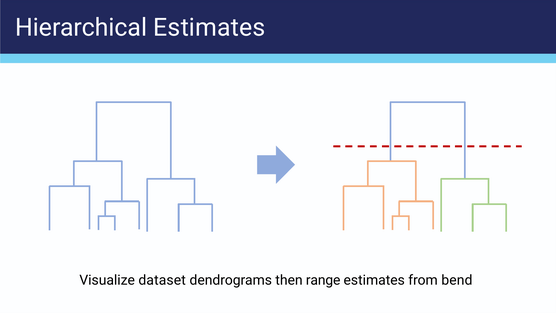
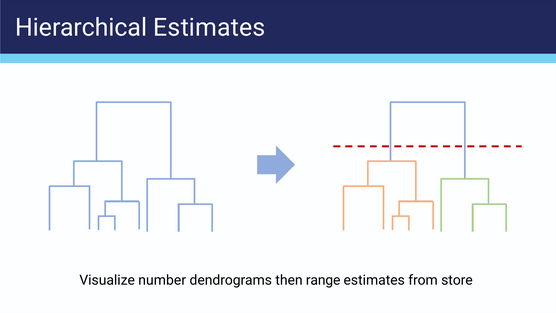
dataset: dataset -> number (162, 280)
bend: bend -> store (457, 280)
